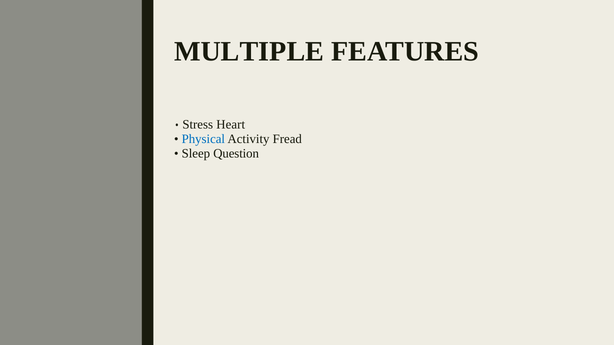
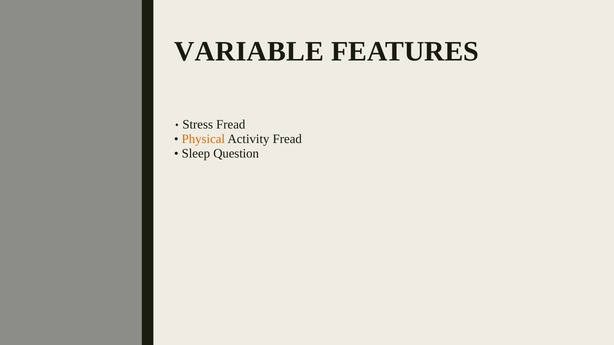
MULTIPLE: MULTIPLE -> VARIABLE (249, 52)
Stress Heart: Heart -> Fread (231, 125)
Physical colour: blue -> orange (203, 139)
